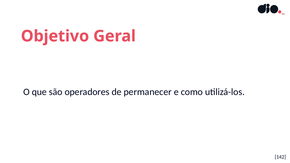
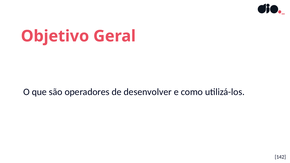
permanecer: permanecer -> desenvolver (148, 92)
